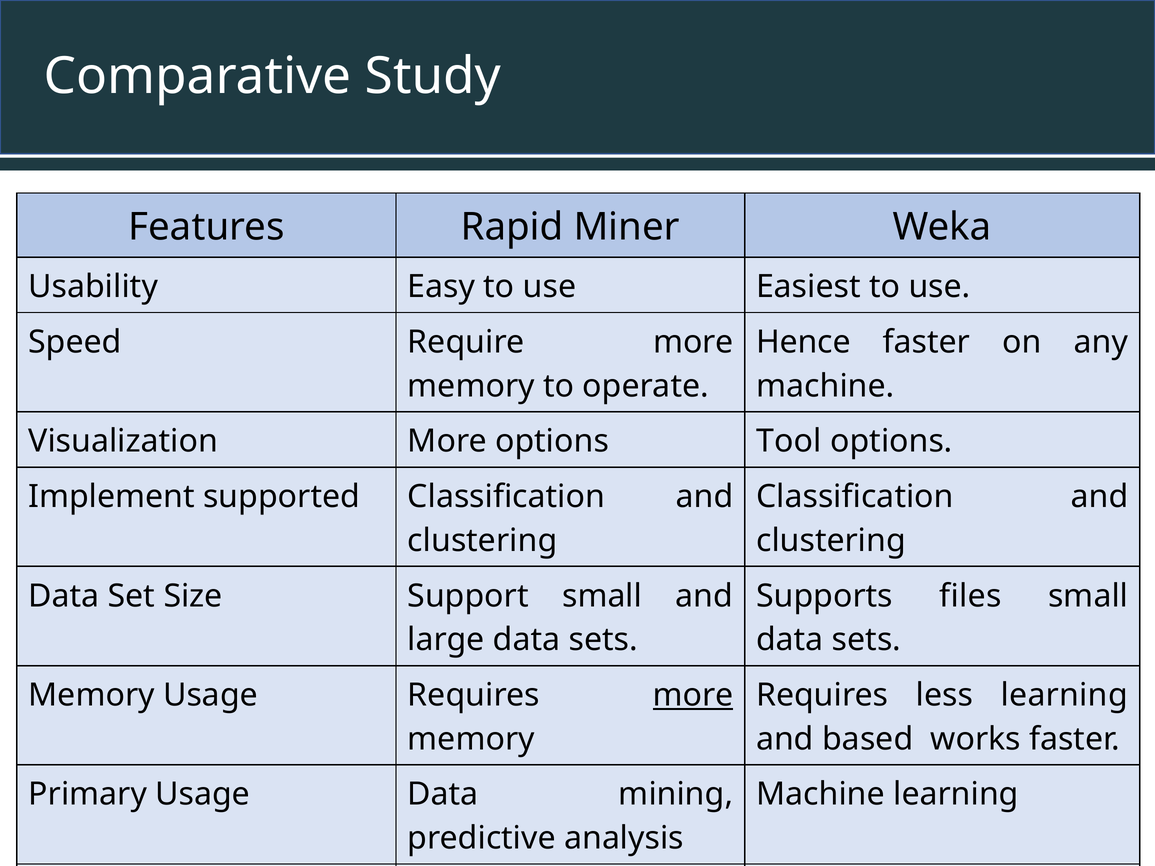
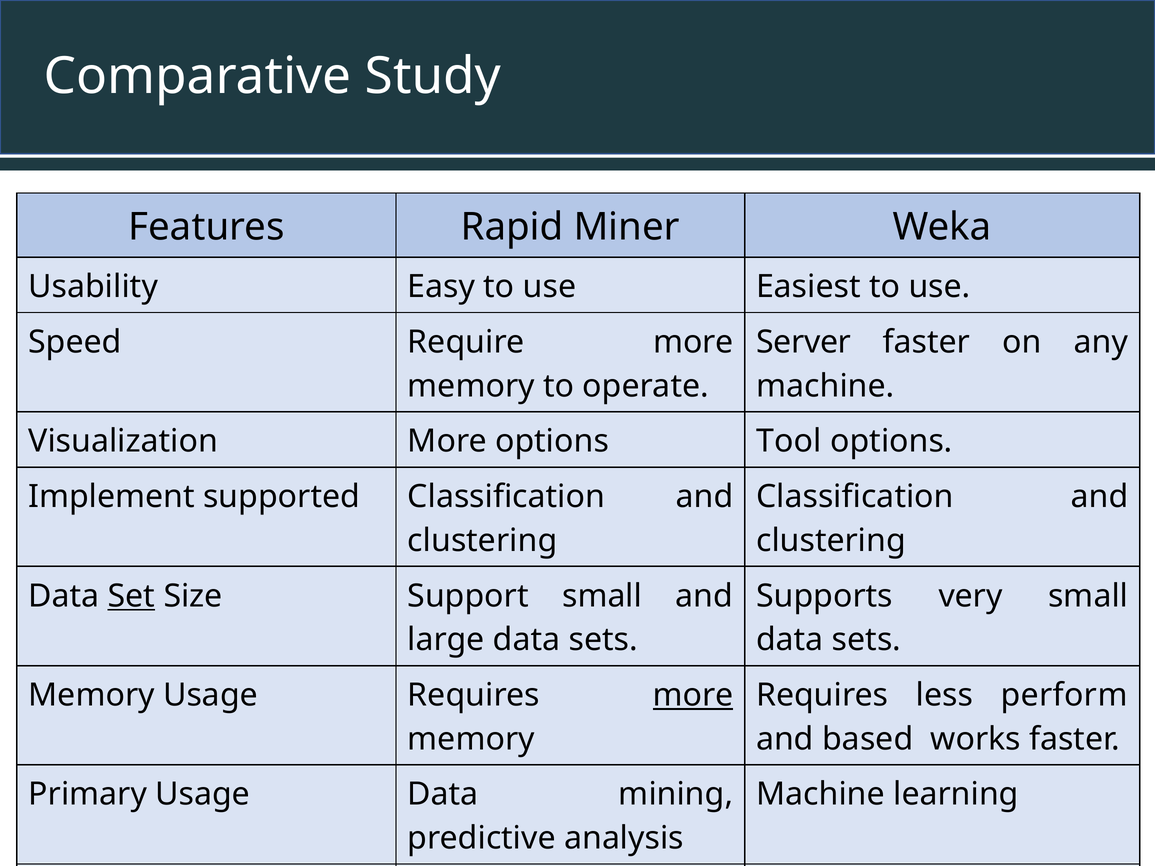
Hence: Hence -> Server (804, 342)
Set underline: none -> present (131, 596)
files: files -> very (971, 596)
less learning: learning -> perform (1064, 695)
